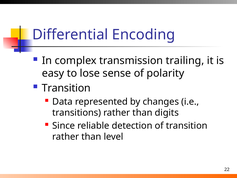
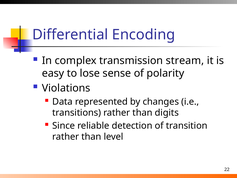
trailing: trailing -> stream (185, 61)
Transition: Transition -> Violations (66, 88)
